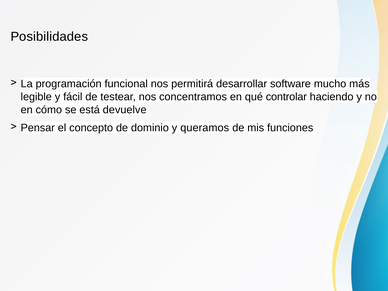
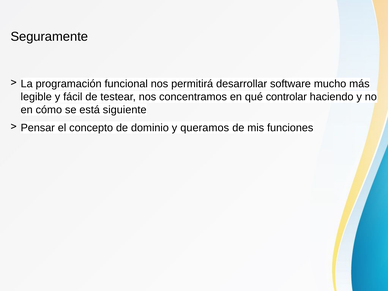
Posibilidades: Posibilidades -> Seguramente (49, 36)
devuelve: devuelve -> siguiente (125, 110)
